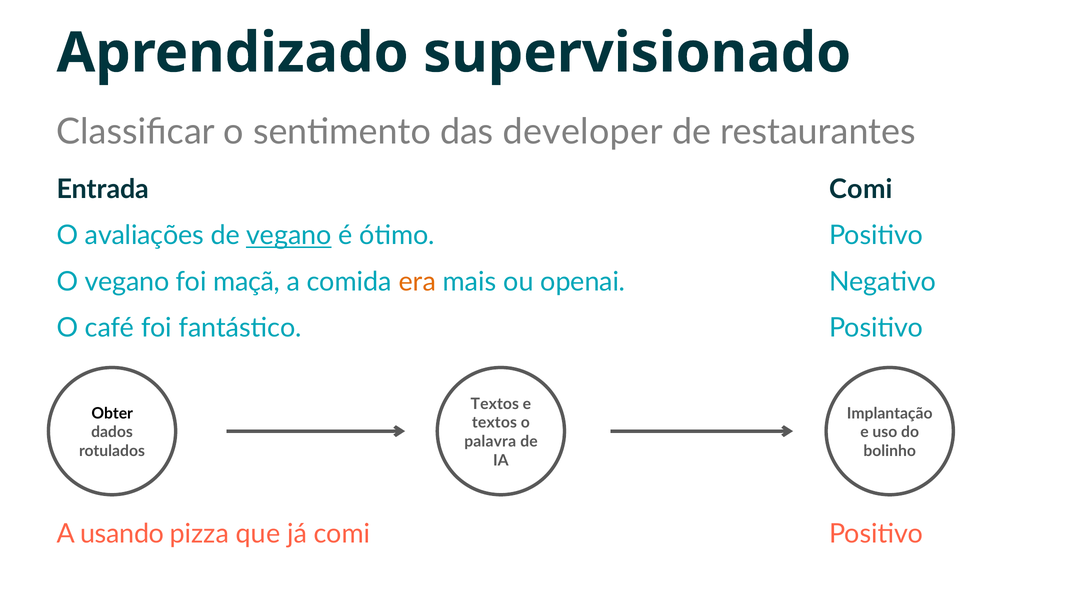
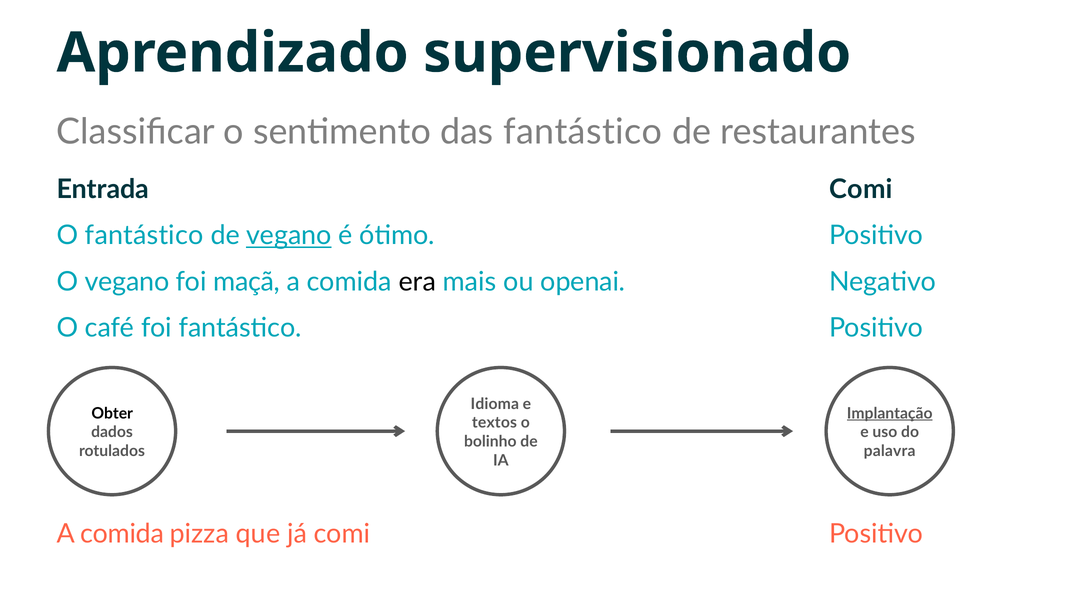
das developer: developer -> fantástico (583, 132)
O avaliações: avaliações -> fantástico (144, 235)
era colour: orange -> black (417, 282)
Textos: Textos -> Idioma (495, 404)
Implantação underline: none -> present (890, 413)
palavra: palavra -> bolinho (490, 441)
bolinho: bolinho -> palavra (890, 451)
usando: usando -> comida (122, 534)
